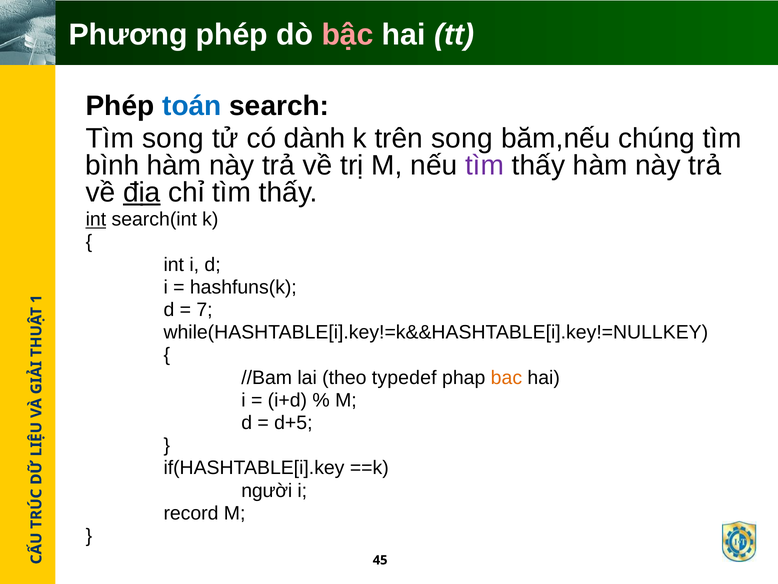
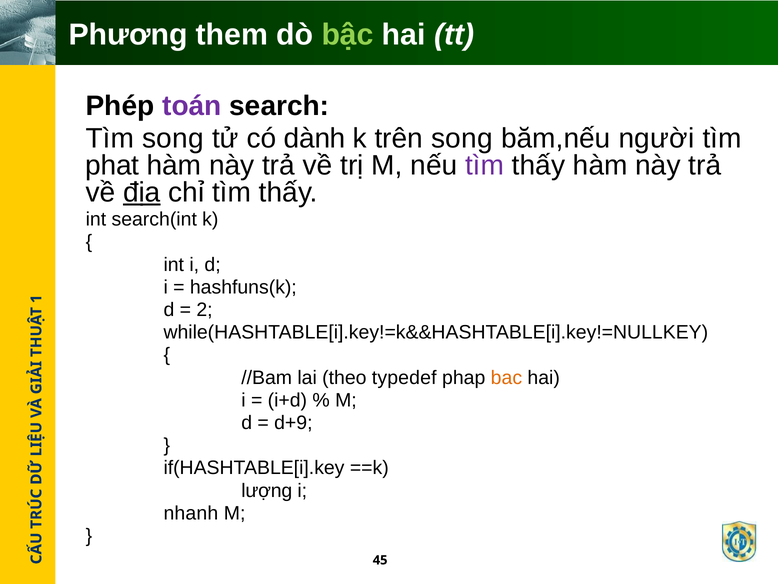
Phương phép: phép -> them (232, 35)
bậc colour: pink -> light green (348, 35)
toán colour: blue -> purple (192, 106)
chúng: chúng -> người (656, 138)
bình: bình -> phat (112, 165)
int underline: present -> none (96, 219)
7: 7 -> 2 (204, 310)
d+5: d+5 -> d+9 (293, 422)
người: người -> lượng (267, 490)
record: record -> nhanh (191, 513)
